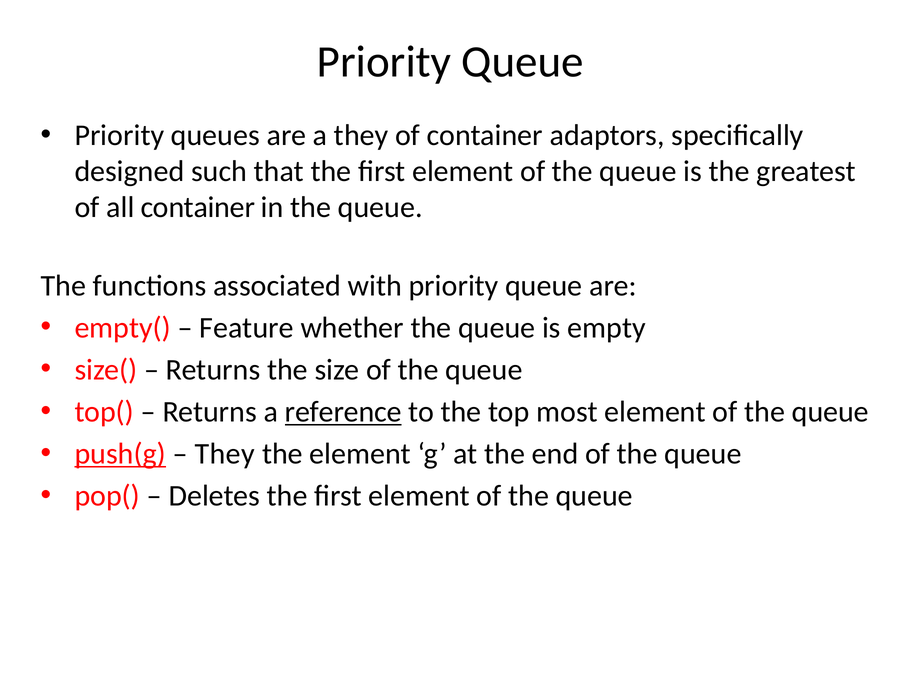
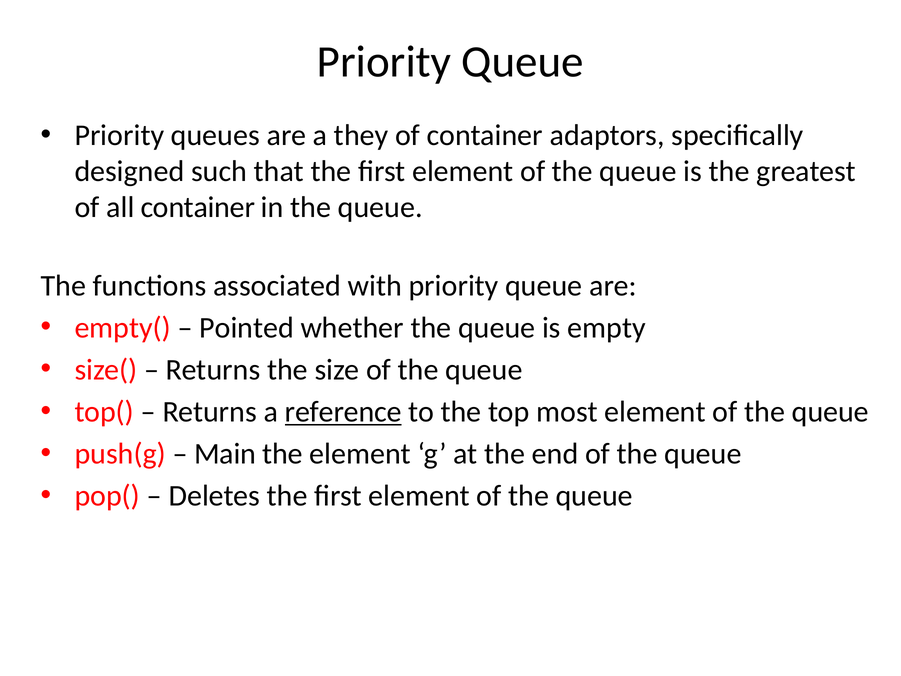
Feature: Feature -> Pointed (247, 328)
push(g underline: present -> none (120, 454)
They: They -> Main (225, 454)
